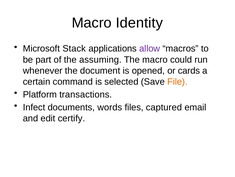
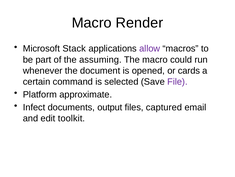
Identity: Identity -> Render (139, 23)
File colour: orange -> purple (177, 81)
transactions: transactions -> approximate (86, 94)
words: words -> output (110, 107)
certify: certify -> toolkit (71, 118)
